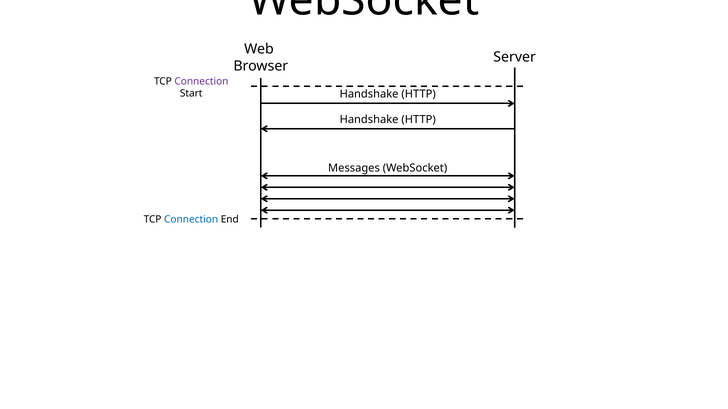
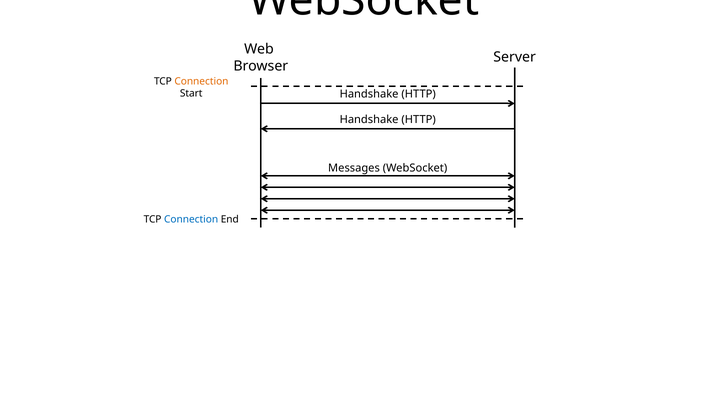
Connection colour: purple -> orange (201, 81)
